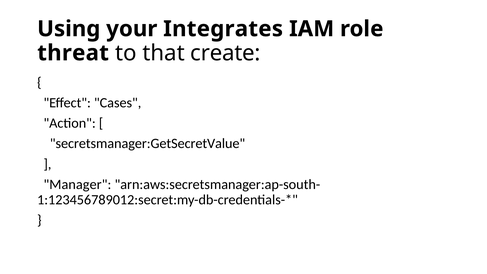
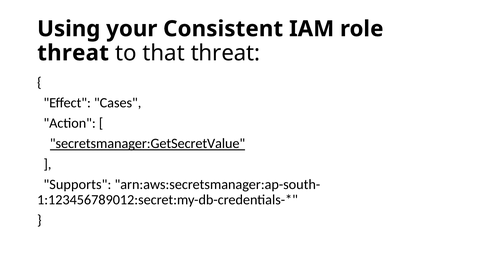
Integrates: Integrates -> Consistent (223, 29)
that create: create -> threat (225, 53)
secretsmanager:GetSecretValue underline: none -> present (148, 144)
Manager: Manager -> Supports (77, 184)
